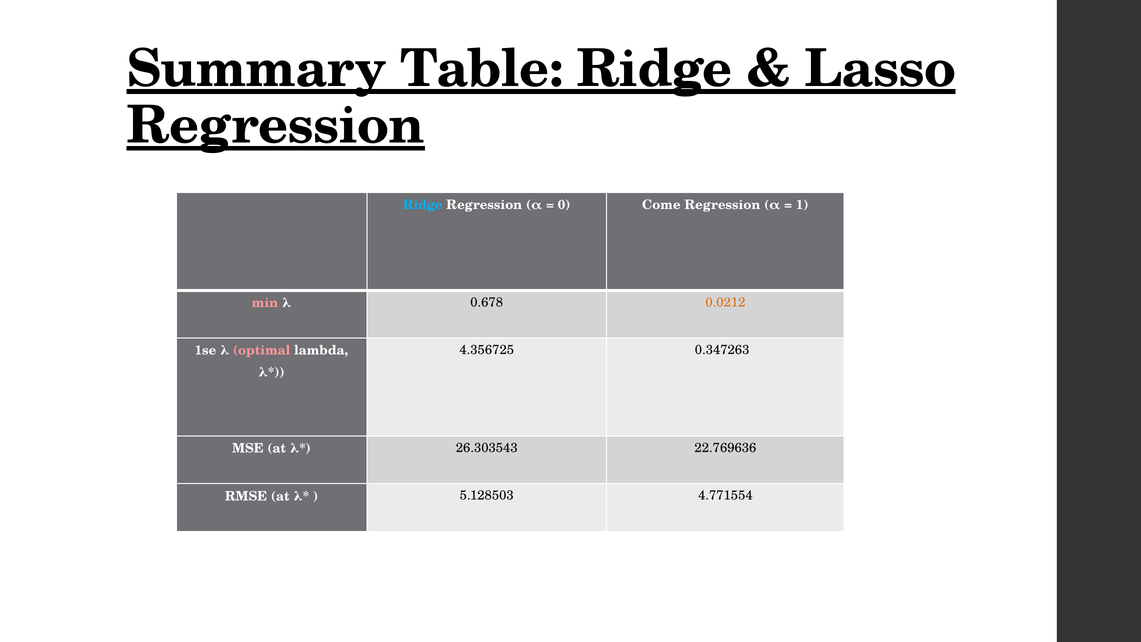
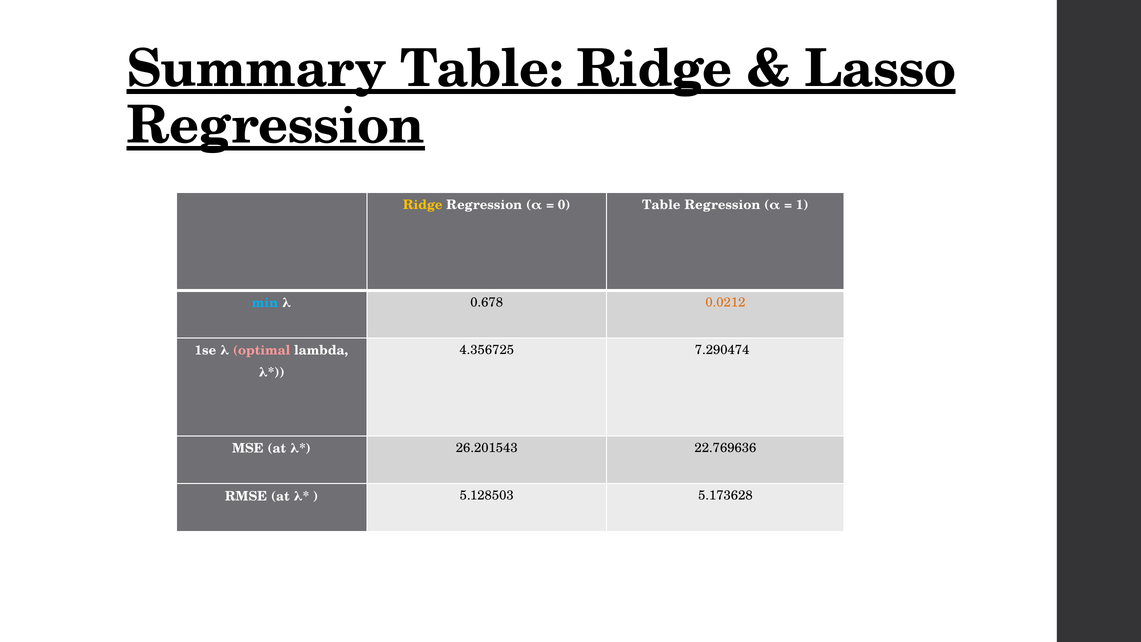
Ridge colour: light blue -> yellow (423, 205)
0 Come: Come -> Table (661, 205)
min colour: pink -> light blue (265, 303)
0.347263: 0.347263 -> 7.290474 (722, 350)
26.303543: 26.303543 -> 26.201543 (487, 448)
4.771554: 4.771554 -> 5.173628 (725, 495)
